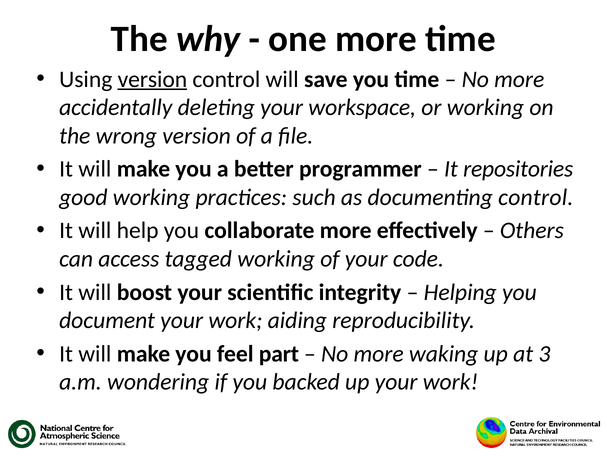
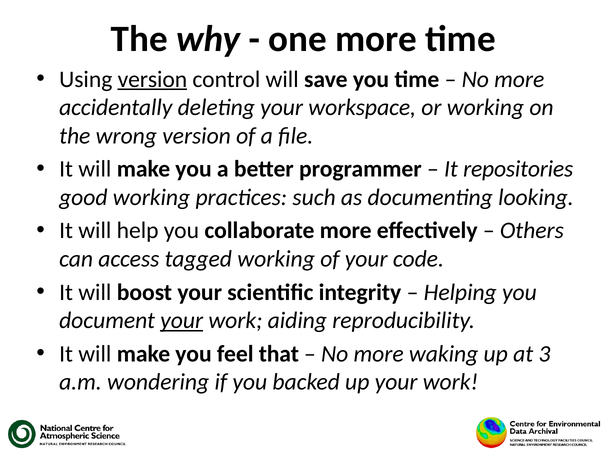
documenting control: control -> looking (536, 197)
your underline: none -> present (182, 320)
part: part -> that (279, 353)
